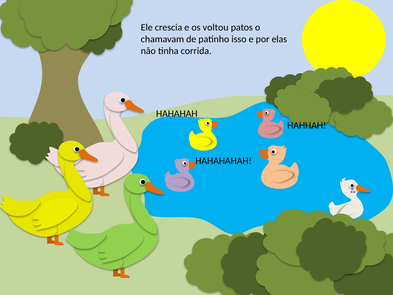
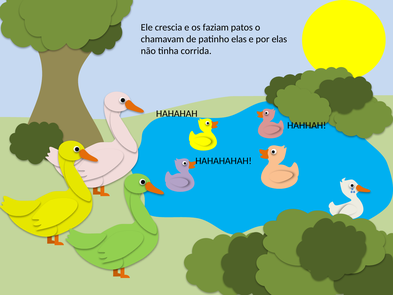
voltou: voltou -> faziam (216, 27)
patinho isso: isso -> elas (239, 39)
